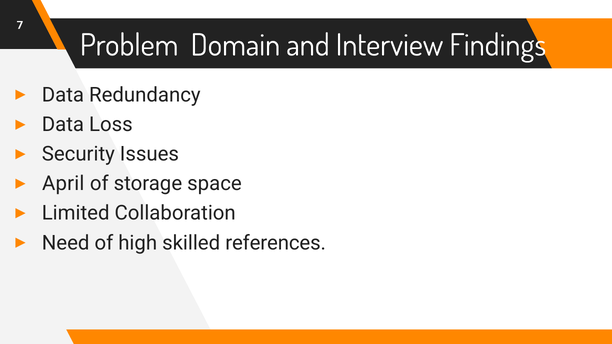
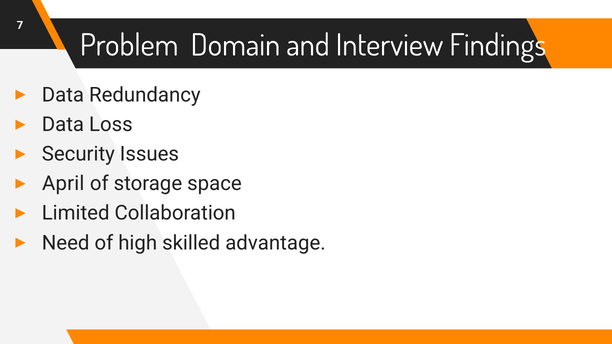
references: references -> advantage (275, 243)
